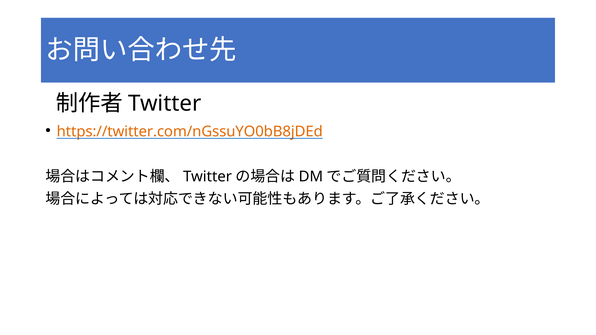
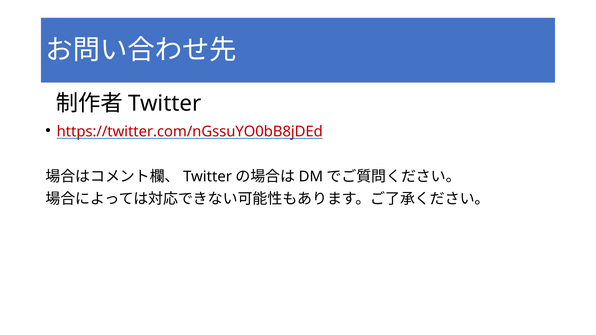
https://twitter.com/nGssuYO0bB8jDEd colour: orange -> red (190, 132)
